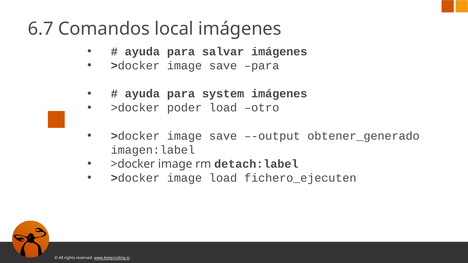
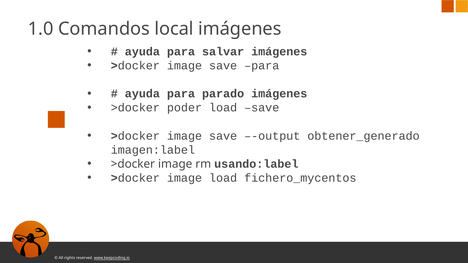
6.7: 6.7 -> 1.0 (41, 29)
system: system -> parado (223, 94)
load otro: otro -> save (262, 108)
detach:label: detach:label -> usando:label (256, 164)
fichero_ejecuten: fichero_ejecuten -> fichero_mycentos (300, 178)
